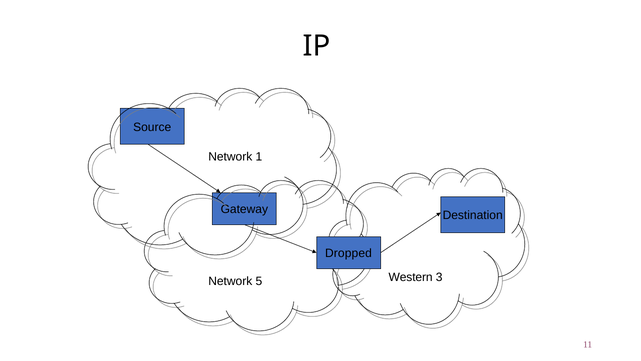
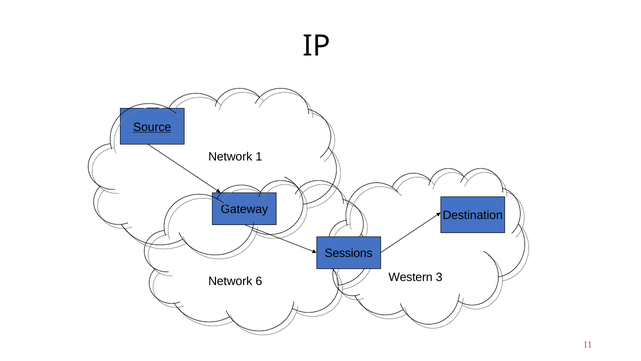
Source underline: none -> present (152, 127)
Dropped: Dropped -> Sessions (349, 253)
5: 5 -> 6 (259, 281)
